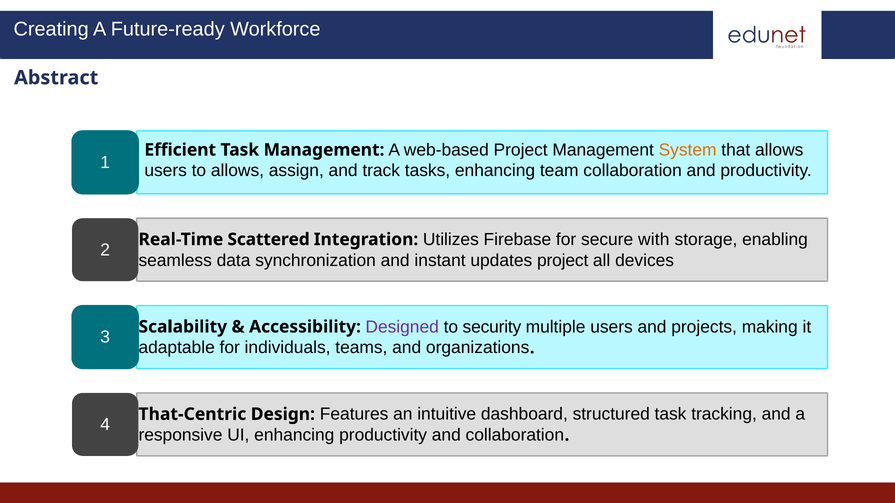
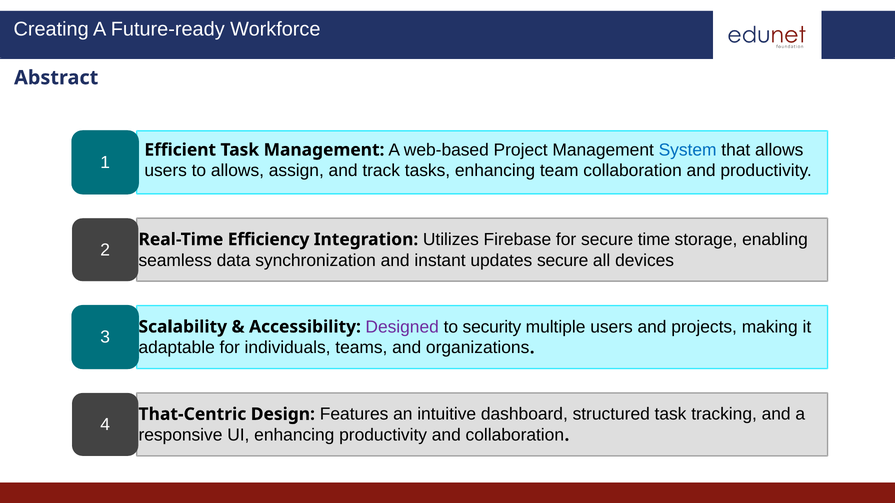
System colour: orange -> blue (688, 150)
Scattered: Scattered -> Efficiency (269, 240)
with: with -> time (654, 240)
updates project: project -> secure (563, 261)
